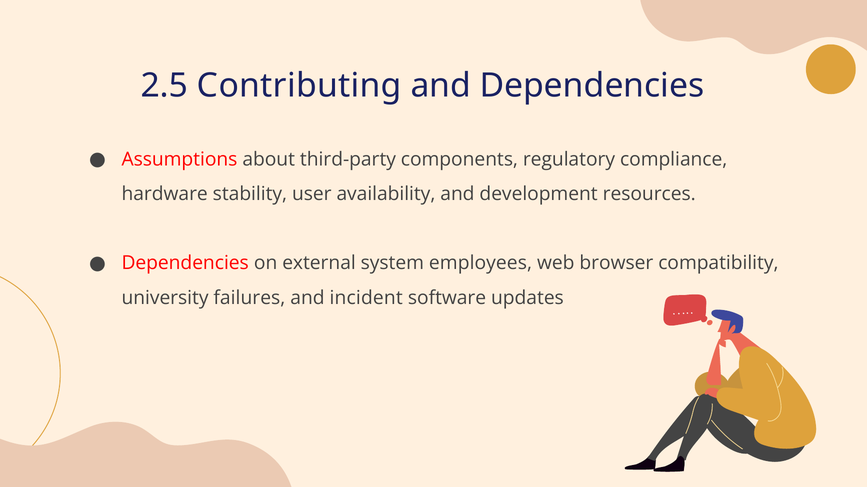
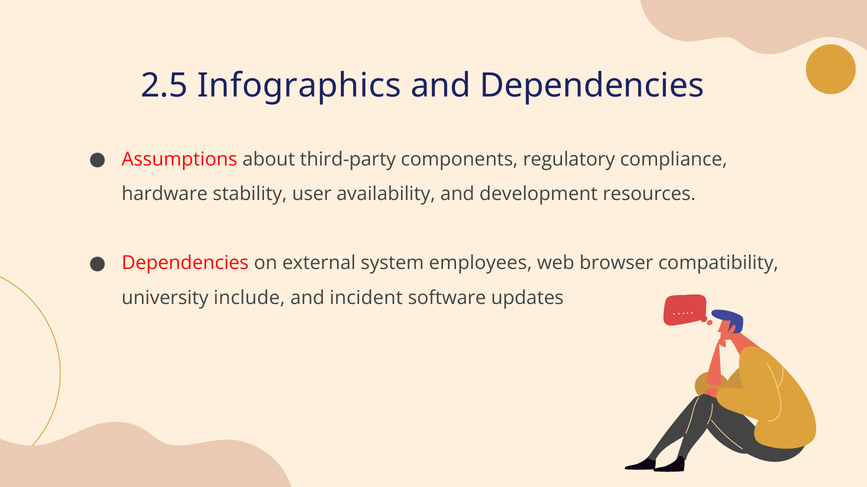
Contributing: Contributing -> Infographics (299, 86)
failures: failures -> include (249, 298)
